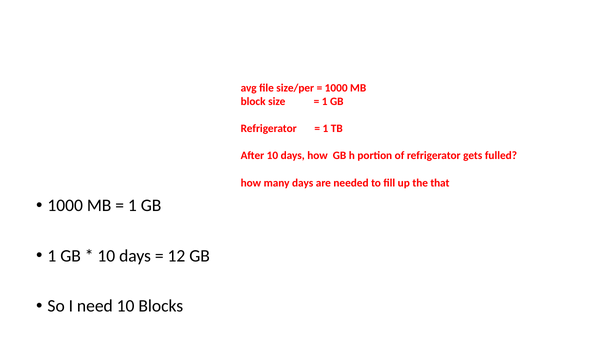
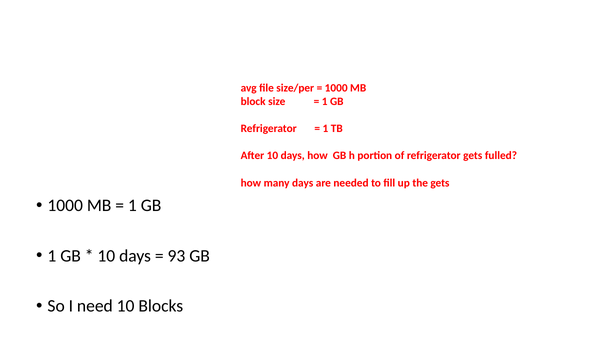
the that: that -> gets (440, 183)
12: 12 -> 93 (176, 256)
